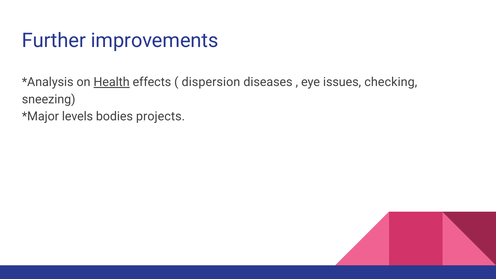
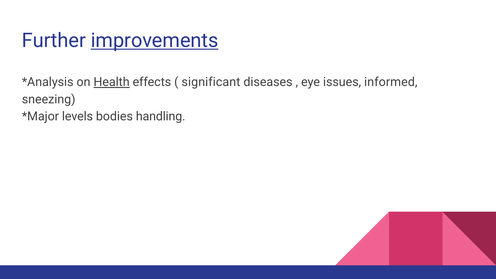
improvements underline: none -> present (155, 41)
dispersion: dispersion -> significant (211, 82)
checking: checking -> informed (391, 82)
projects: projects -> handling (161, 116)
